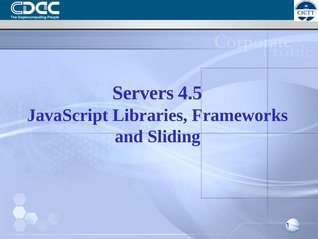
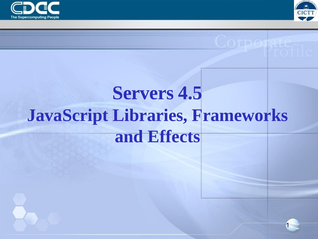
Sliding: Sliding -> Effects (174, 136)
